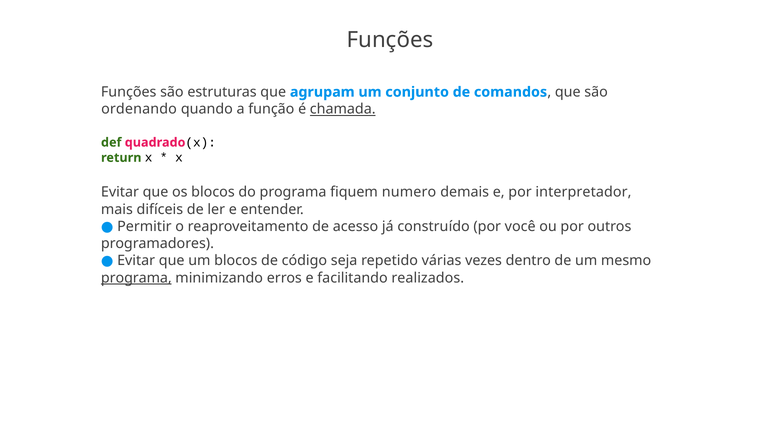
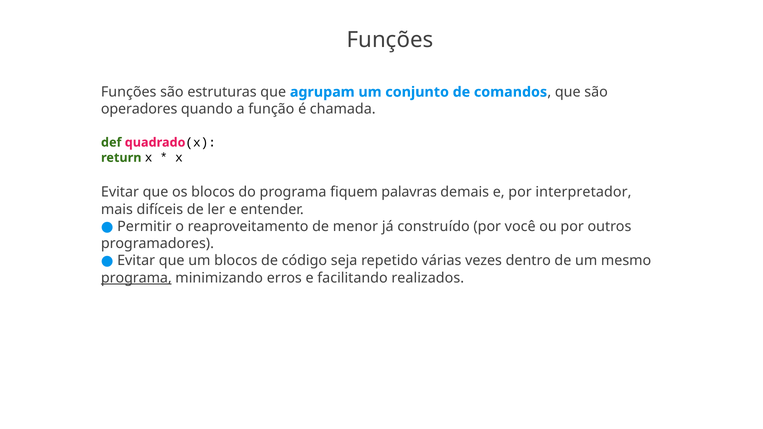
ordenando: ordenando -> operadores (139, 109)
chamada underline: present -> none (343, 109)
numero: numero -> palavras (409, 192)
acesso: acesso -> menor (355, 227)
